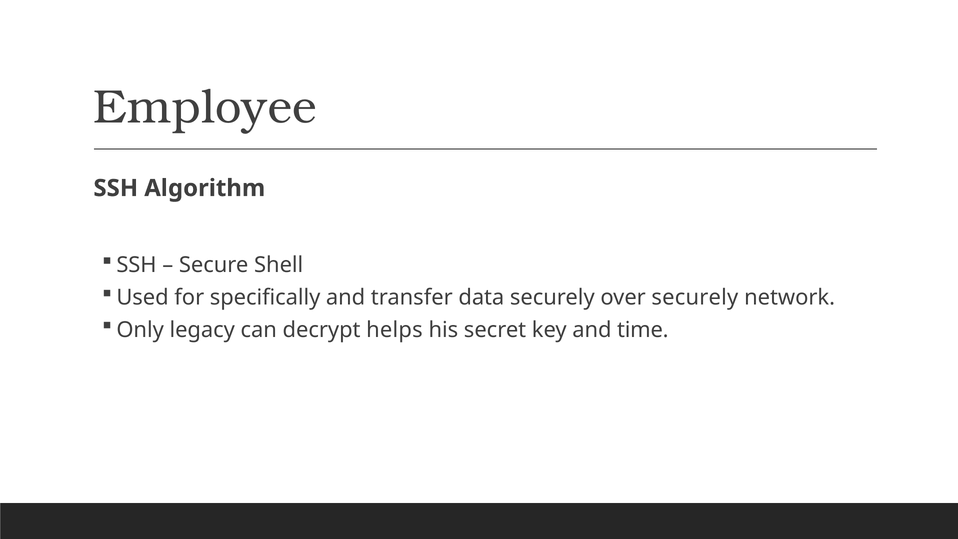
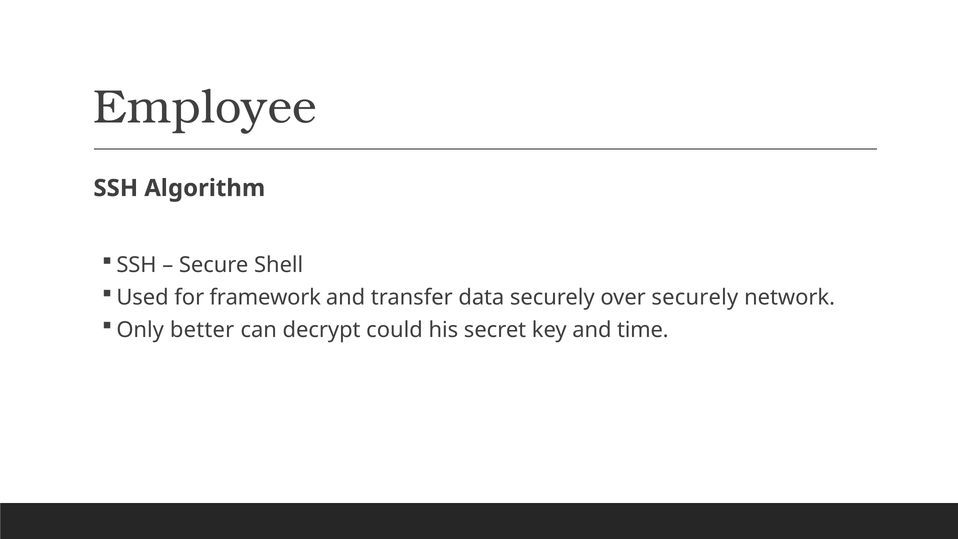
specifically: specifically -> framework (265, 297)
legacy: legacy -> better (202, 330)
helps: helps -> could (395, 330)
